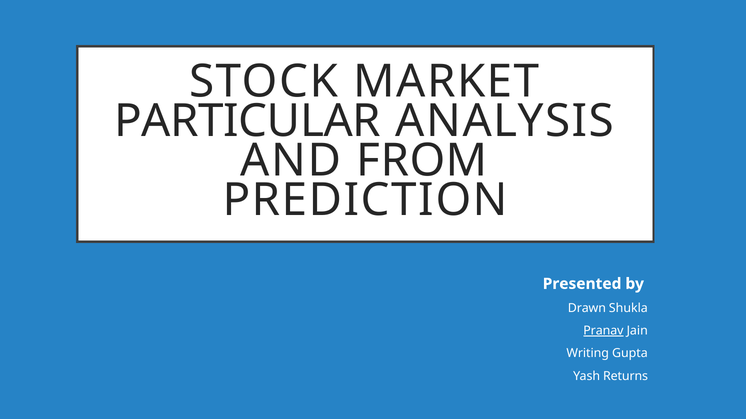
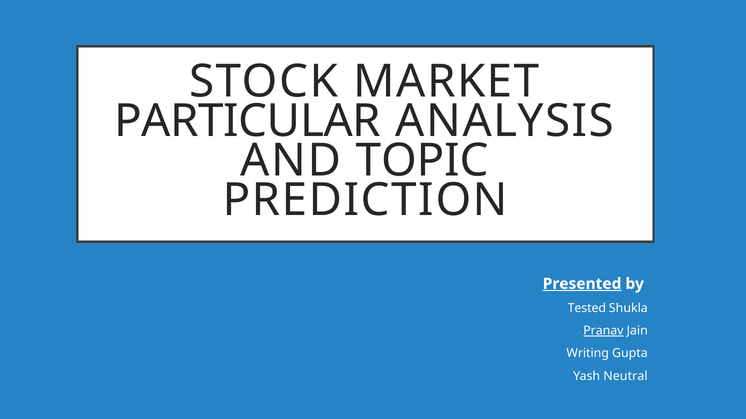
FROM: FROM -> TOPIC (422, 161)
Presented underline: none -> present (582, 284)
Drawn: Drawn -> Tested (587, 309)
Returns: Returns -> Neutral (625, 377)
